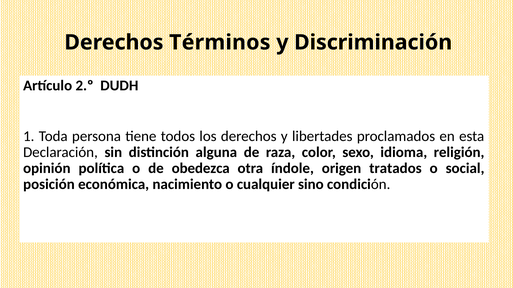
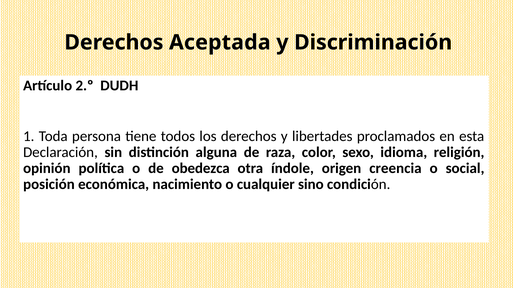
Términos: Términos -> Aceptada (220, 42)
tratados: tratados -> creencia (395, 169)
